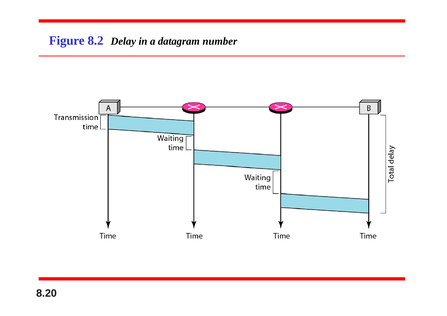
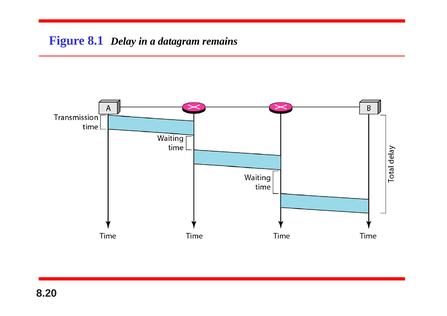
8.2: 8.2 -> 8.1 (96, 41)
number: number -> remains (220, 41)
